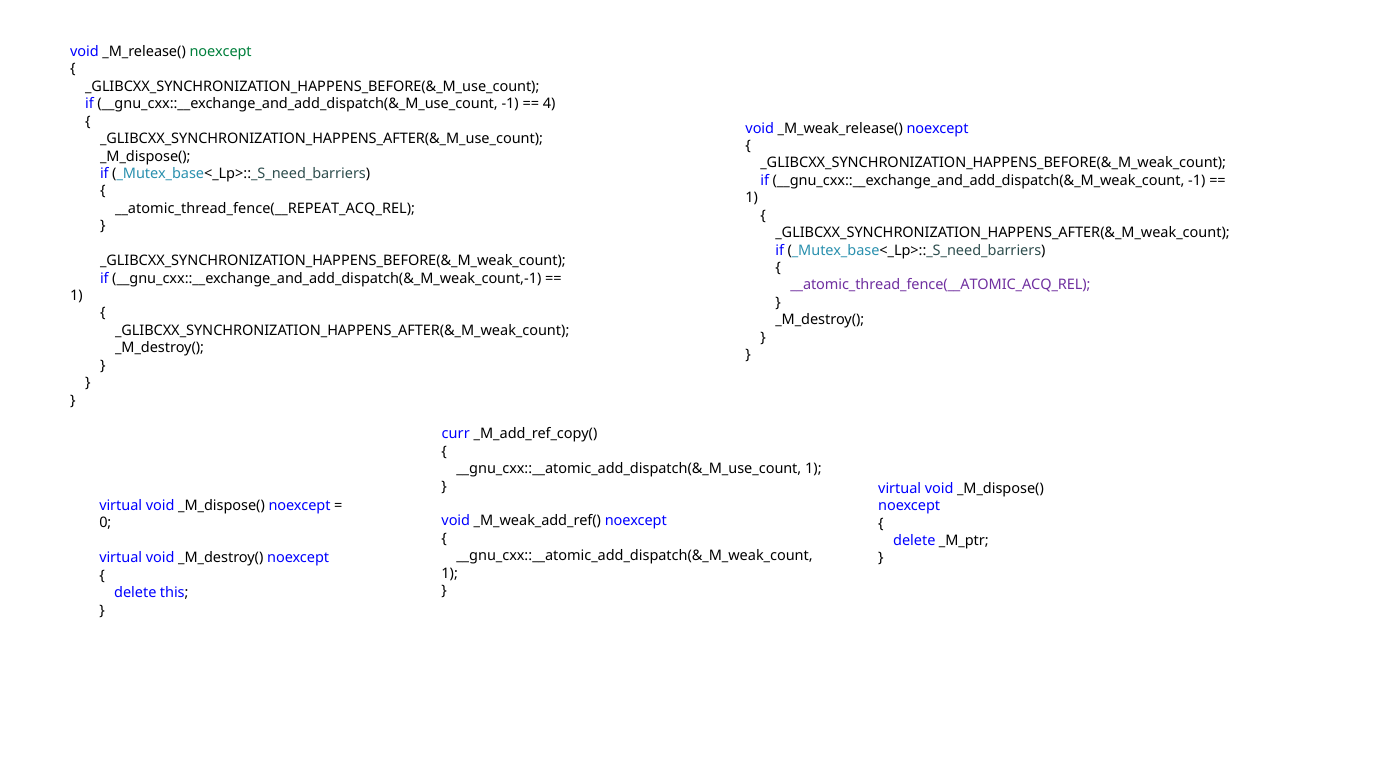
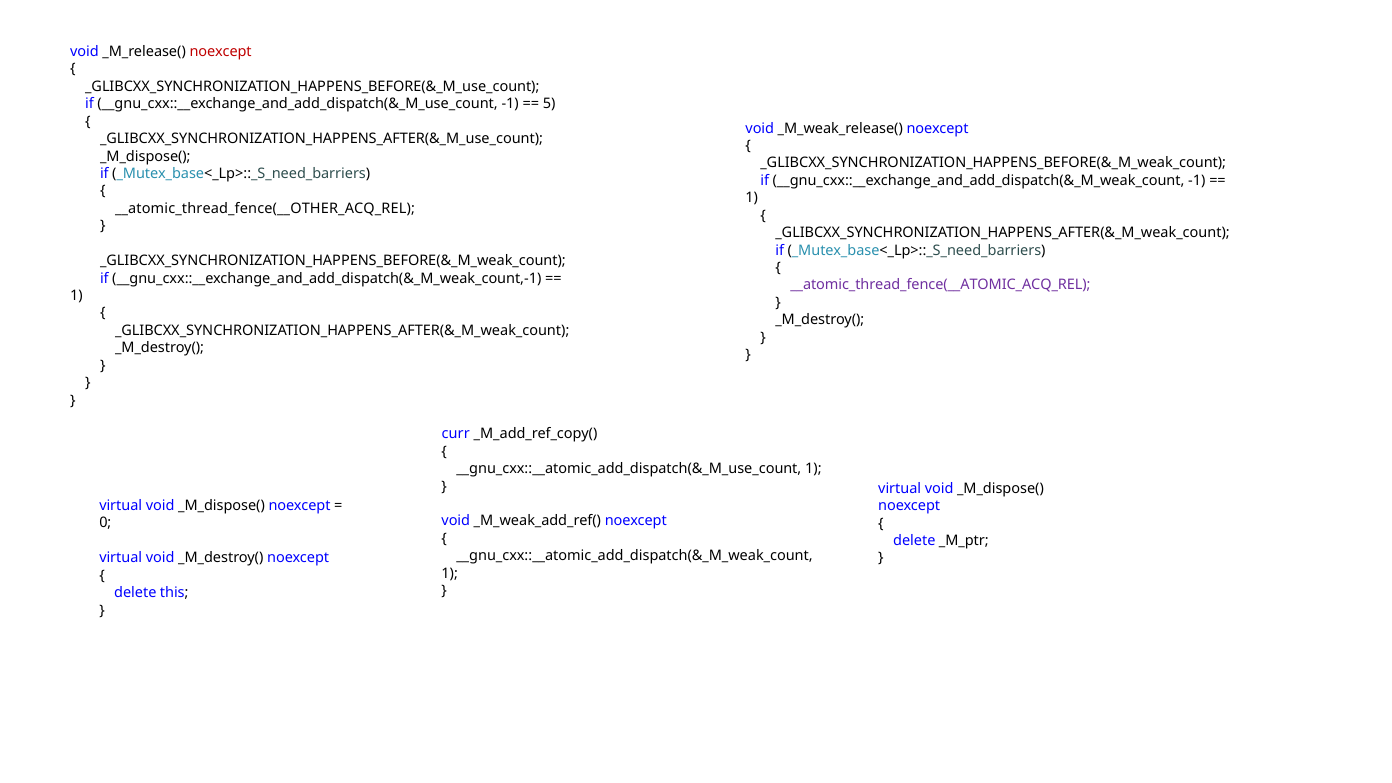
noexcept colour: green -> red (221, 52)
4: 4 -> 5 (549, 104)
__atomic_thread_fence(__REPEAT_ACQ_REL: __atomic_thread_fence(__REPEAT_ACQ_REL -> __atomic_thread_fence(__OTHER_ACQ_REL (265, 209)
